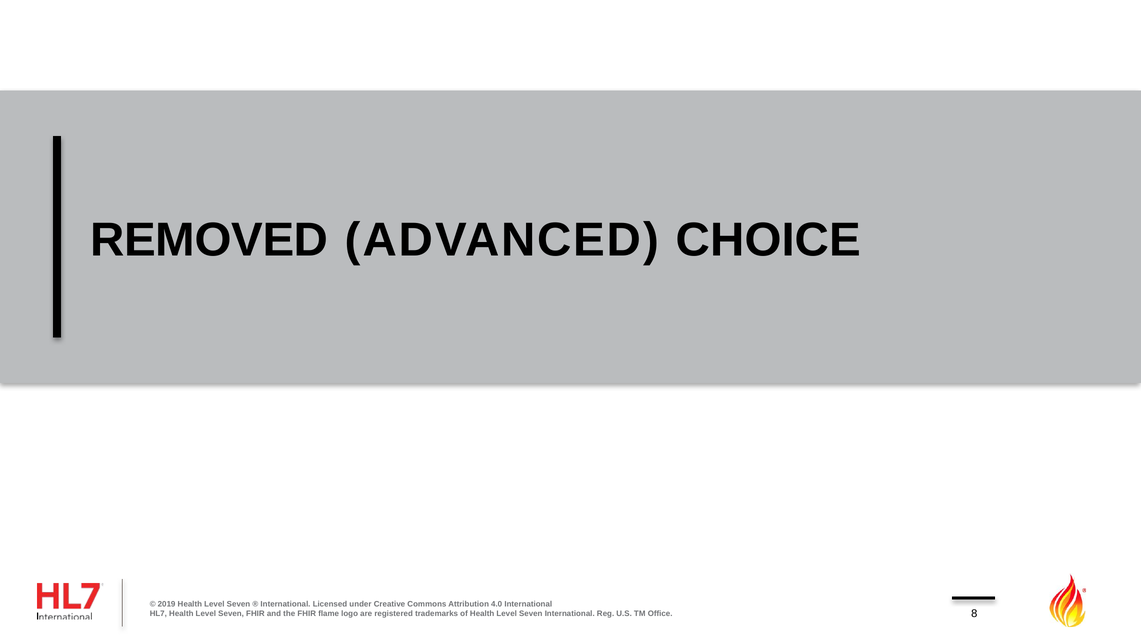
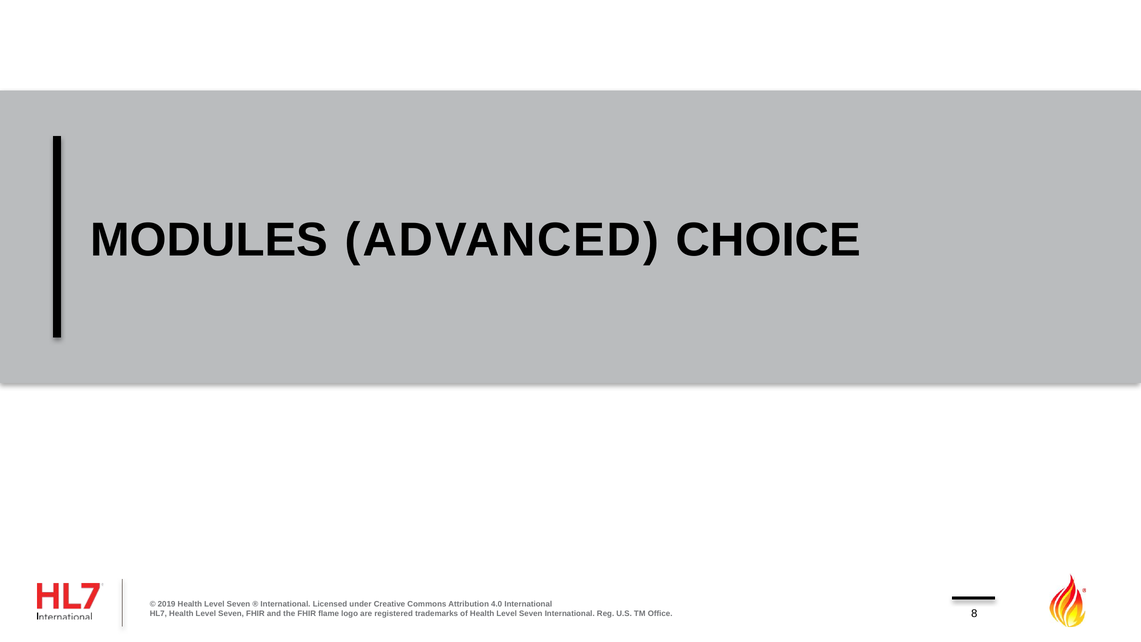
REMOVED: REMOVED -> MODULES (209, 240)
